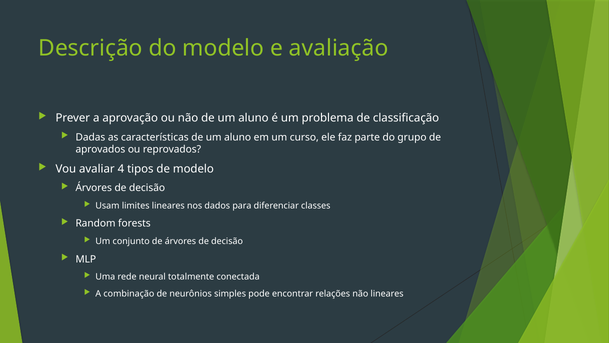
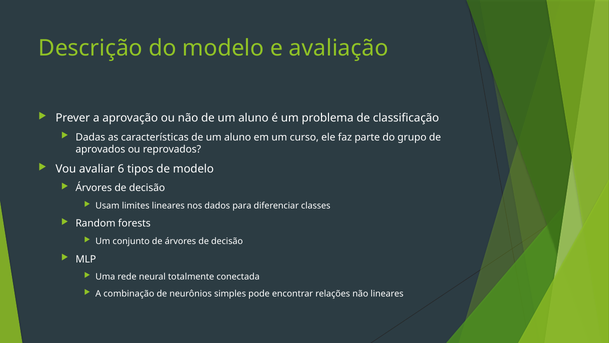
4: 4 -> 6 (121, 169)
